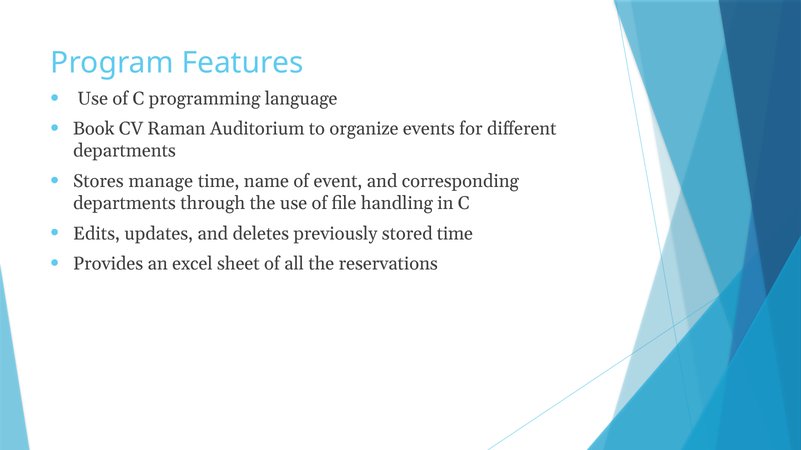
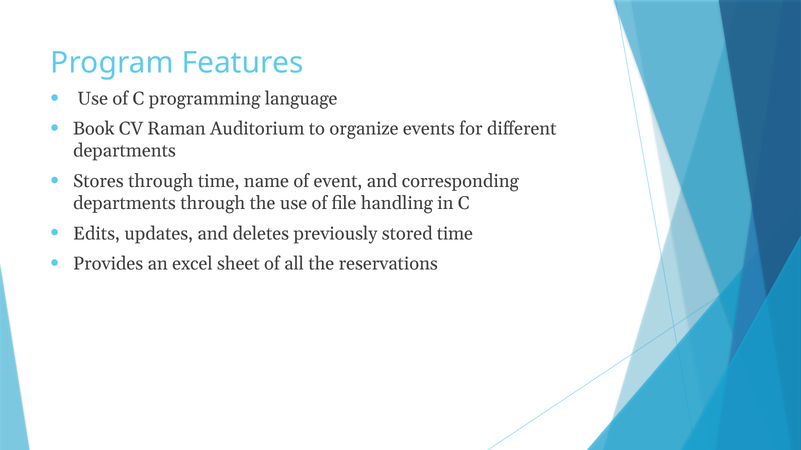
Stores manage: manage -> through (161, 181)
